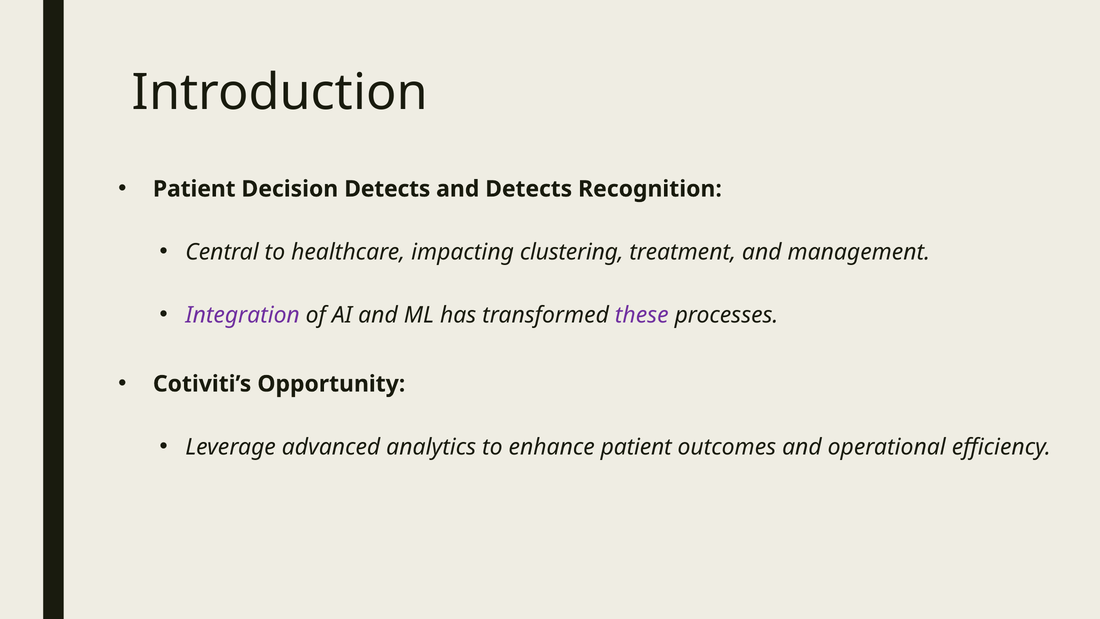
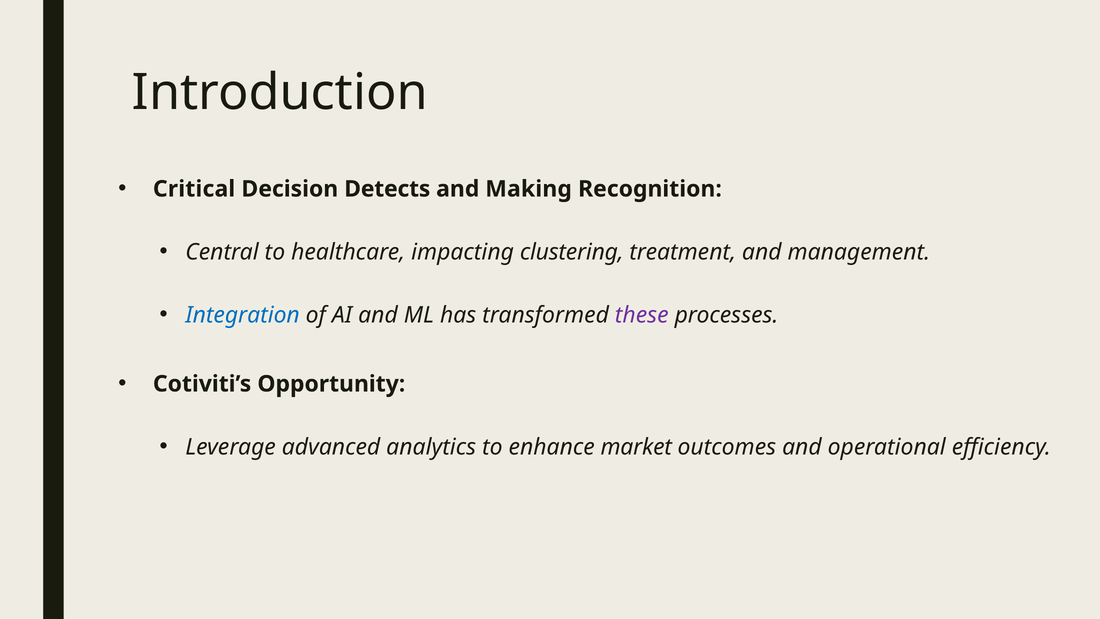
Patient: Patient -> Critical (194, 189)
and Detects: Detects -> Making (529, 189)
Integration colour: purple -> blue (243, 315)
enhance patient: patient -> market (636, 447)
